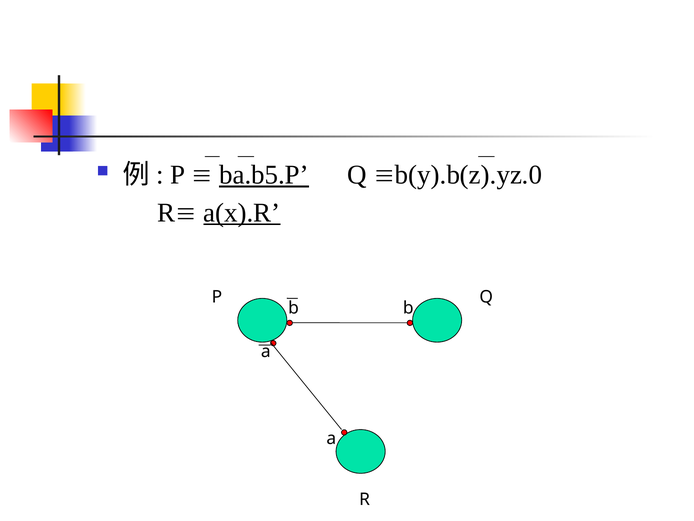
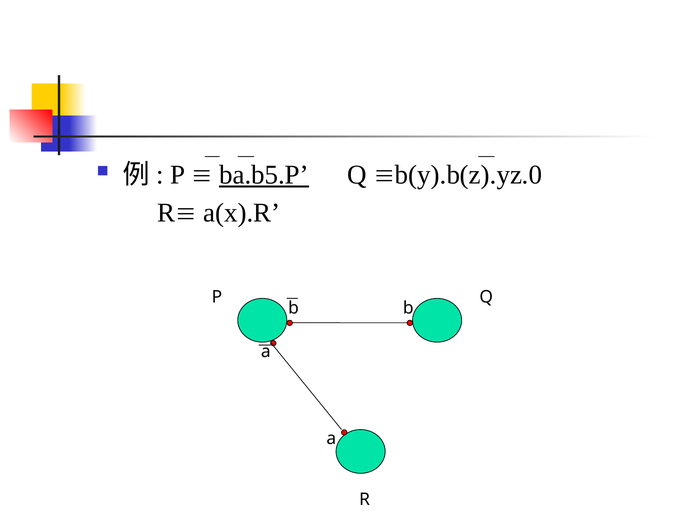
a(x).R underline: present -> none (242, 213)
